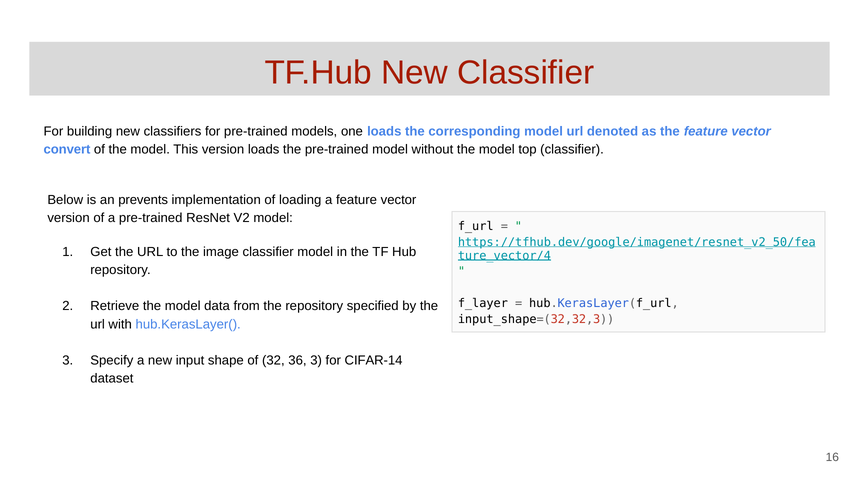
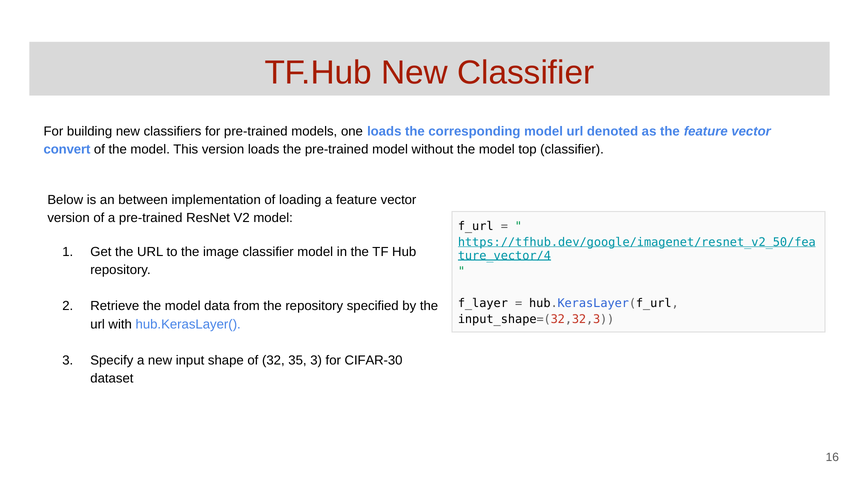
prevents: prevents -> between (143, 200)
36: 36 -> 35 (297, 361)
CIFAR-14: CIFAR-14 -> CIFAR-30 (374, 361)
